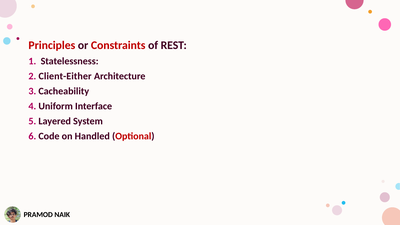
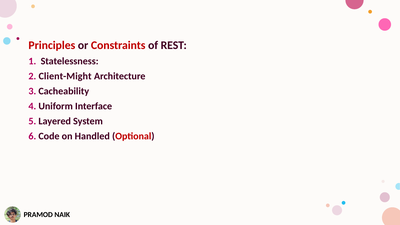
Client-Either: Client-Either -> Client-Might (65, 76)
